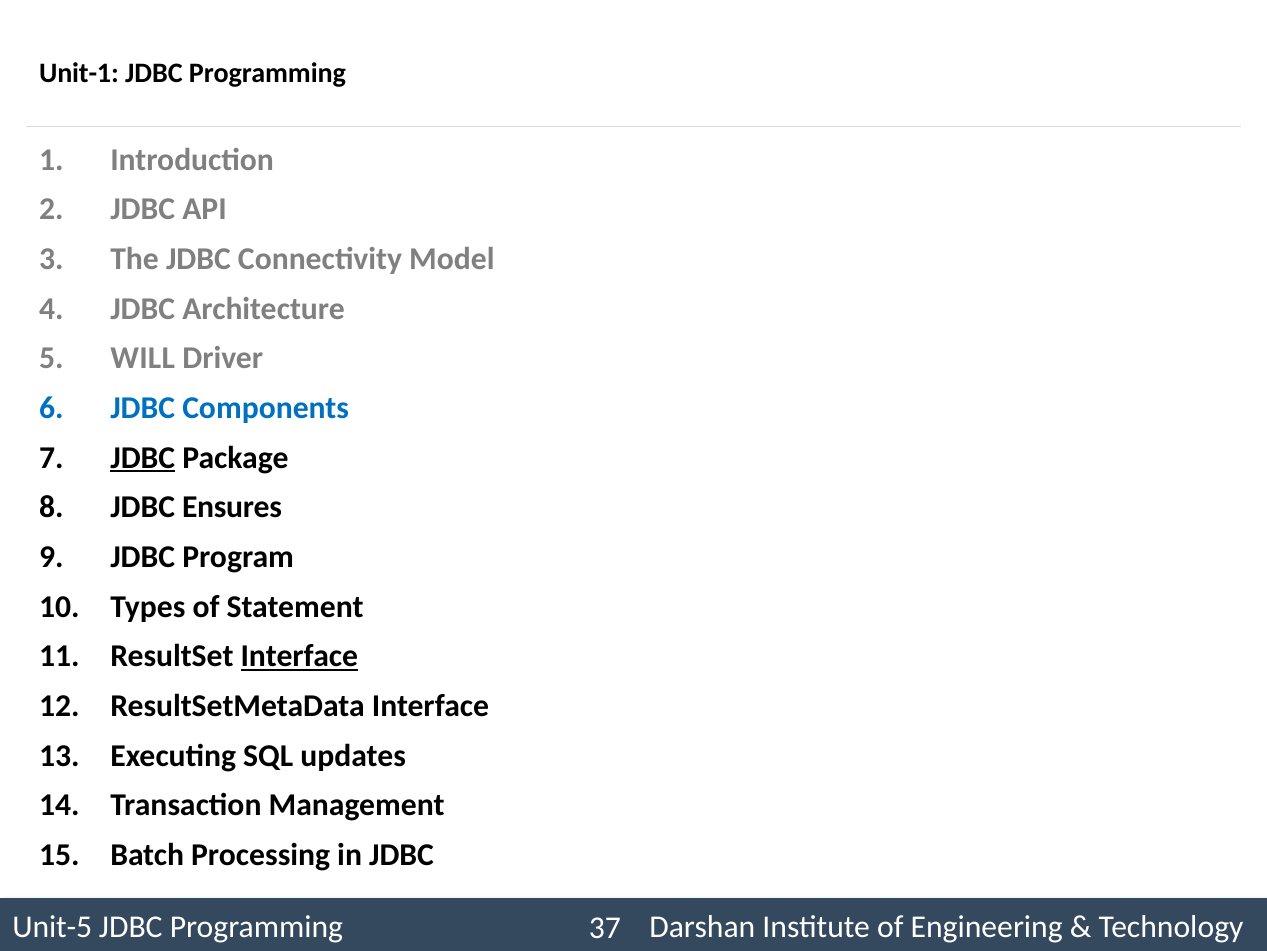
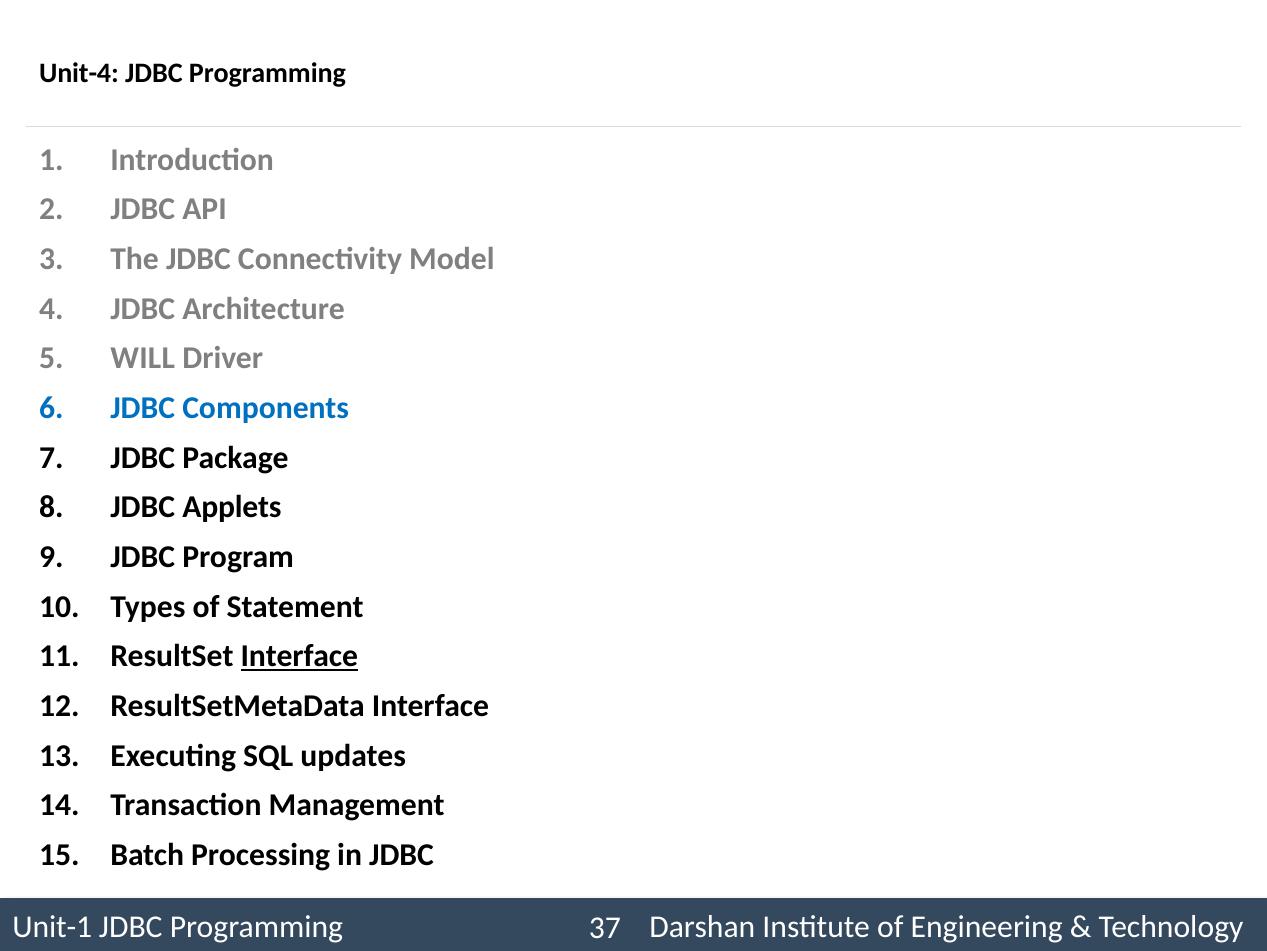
Unit-1: Unit-1 -> Unit-4 (79, 74)
JDBC underline: present -> none (143, 457)
Ensures: Ensures -> Applets (232, 507)
Unit-5: Unit-5 -> Unit-1 (52, 926)
